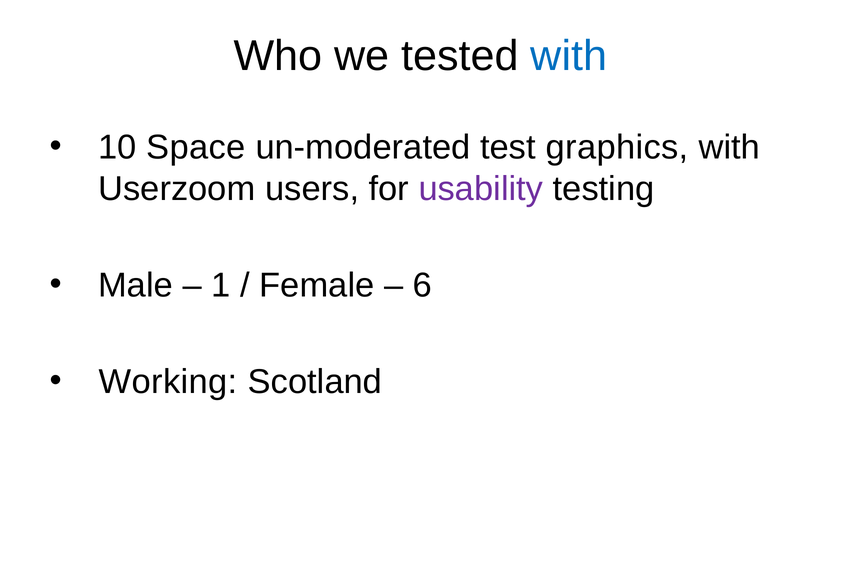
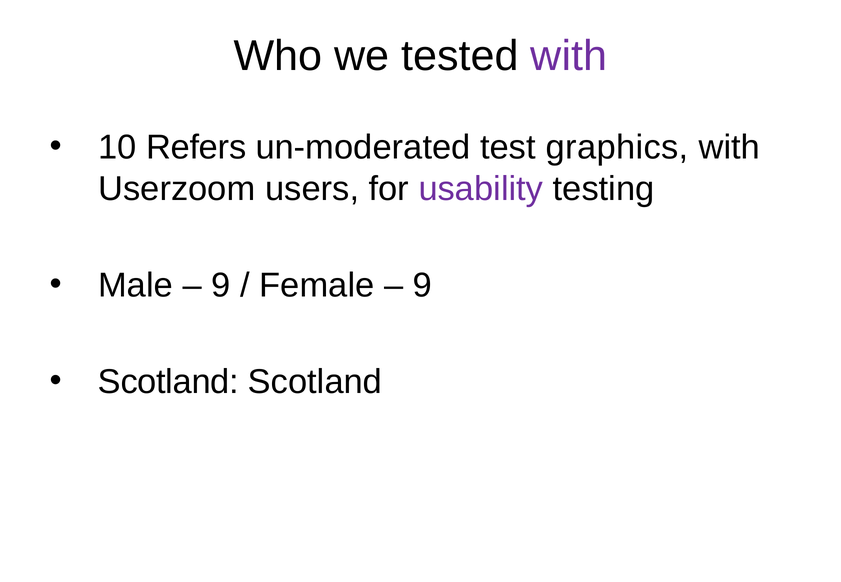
with colour: blue -> purple (569, 56)
Space: Space -> Refers (196, 147)
1: 1 -> 9 (221, 285)
6: 6 -> 9 (422, 285)
Working: Working -> Scotland (168, 382)
